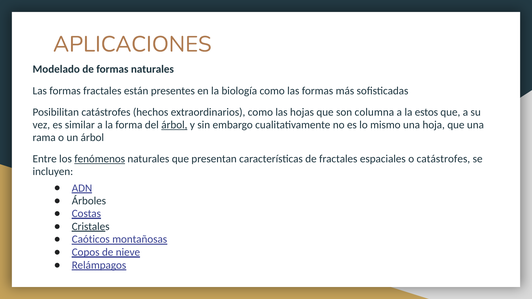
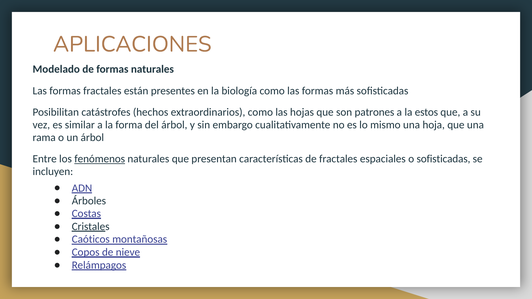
columna: columna -> patrones (374, 112)
árbol underline: present -> none (174, 125)
o catástrofes: catástrofes -> sofisticadas (443, 159)
